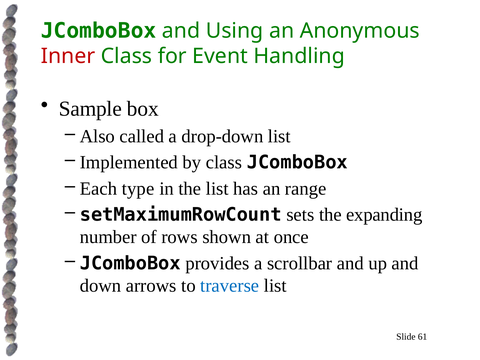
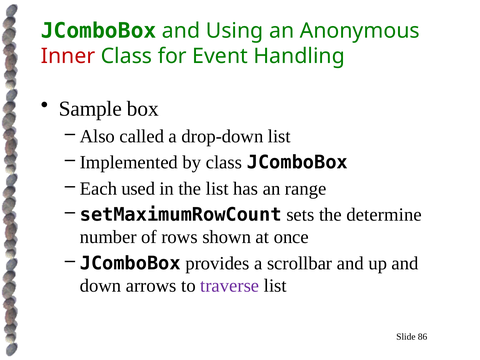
type: type -> used (138, 189)
expanding: expanding -> determine (384, 215)
traverse colour: blue -> purple (230, 286)
61: 61 -> 86 (423, 337)
